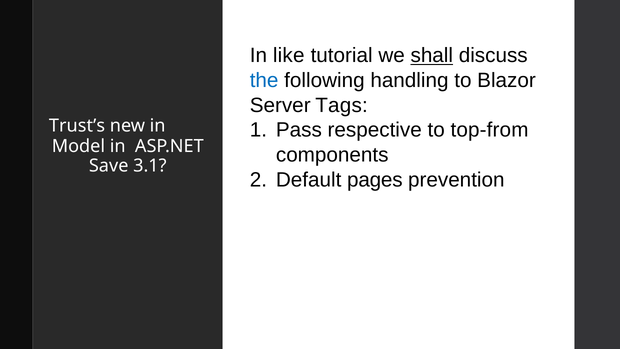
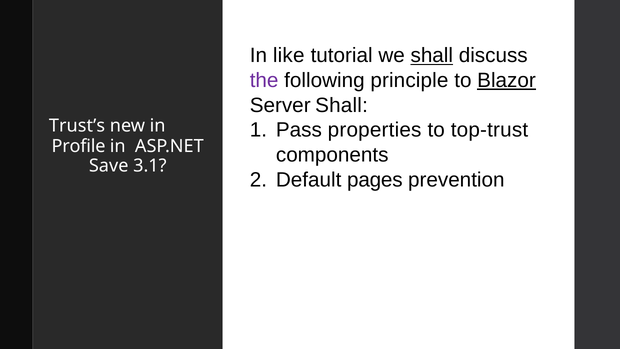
the colour: blue -> purple (264, 80)
handling: handling -> principle (409, 80)
Blazor underline: none -> present (507, 80)
Server Tags: Tags -> Shall (342, 105)
respective: respective -> properties (375, 130)
top-from: top-from -> top-trust (489, 130)
Model: Model -> Profile (79, 146)
